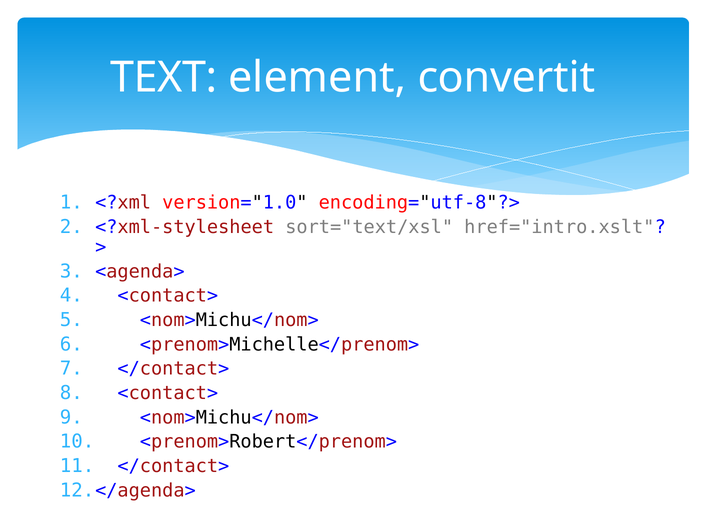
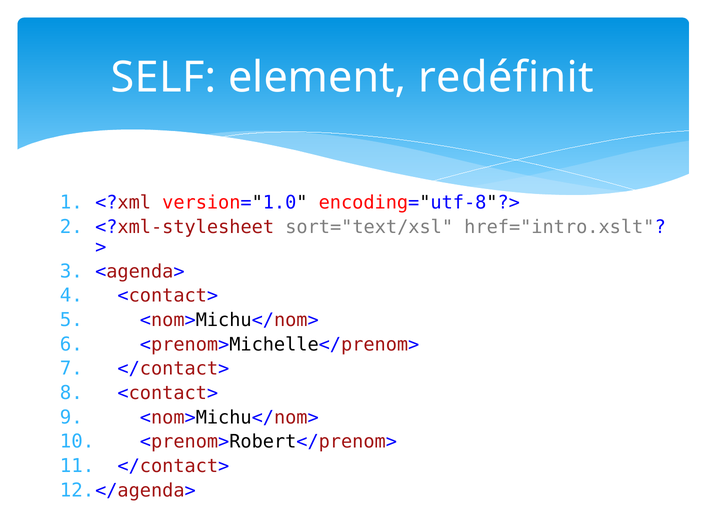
TEXT: TEXT -> SELF (164, 77)
convertit: convertit -> redéfinit (506, 77)
